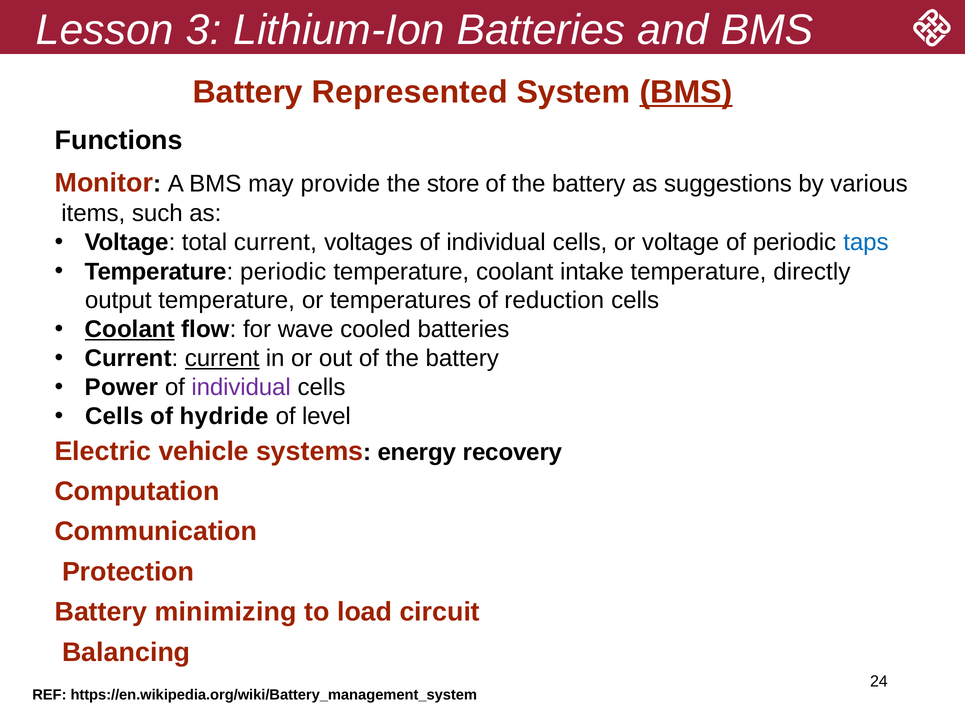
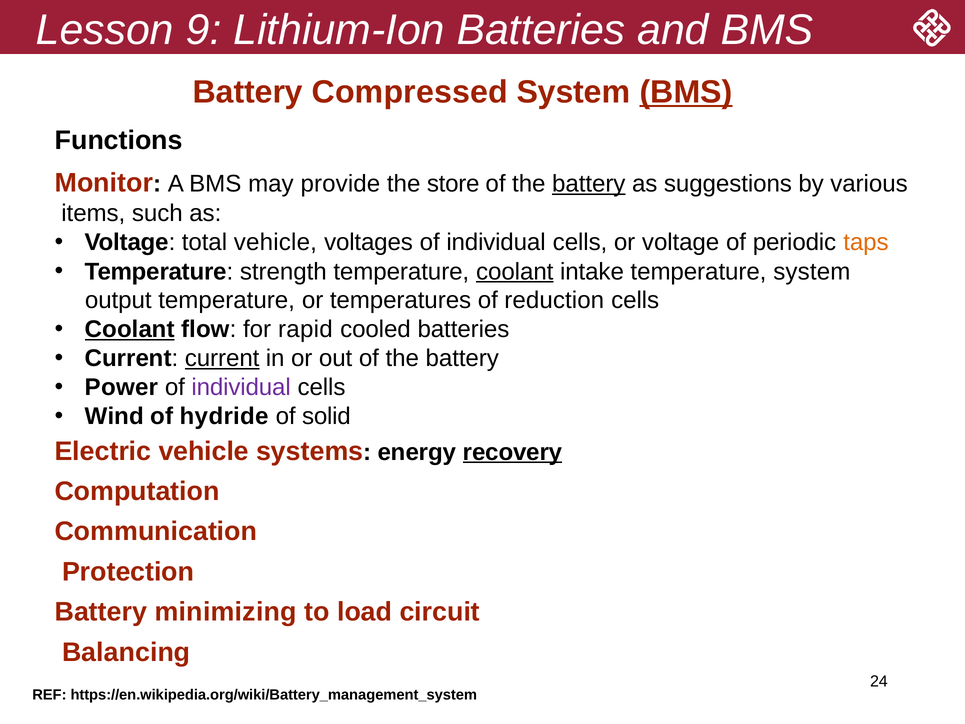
3: 3 -> 9 (204, 30)
Represented: Represented -> Compressed (410, 92)
battery underline: none -> present (589, 184)
total current: current -> vehicle (275, 242)
taps colour: blue -> orange (866, 242)
Temperature periodic: periodic -> strength (283, 271)
coolant underline: none -> present (515, 271)
temperature directly: directly -> system (812, 271)
wave: wave -> rapid (305, 329)
Cells: Cells -> Wind (114, 416)
level: level -> solid (326, 416)
recovery underline: none -> present (513, 452)
